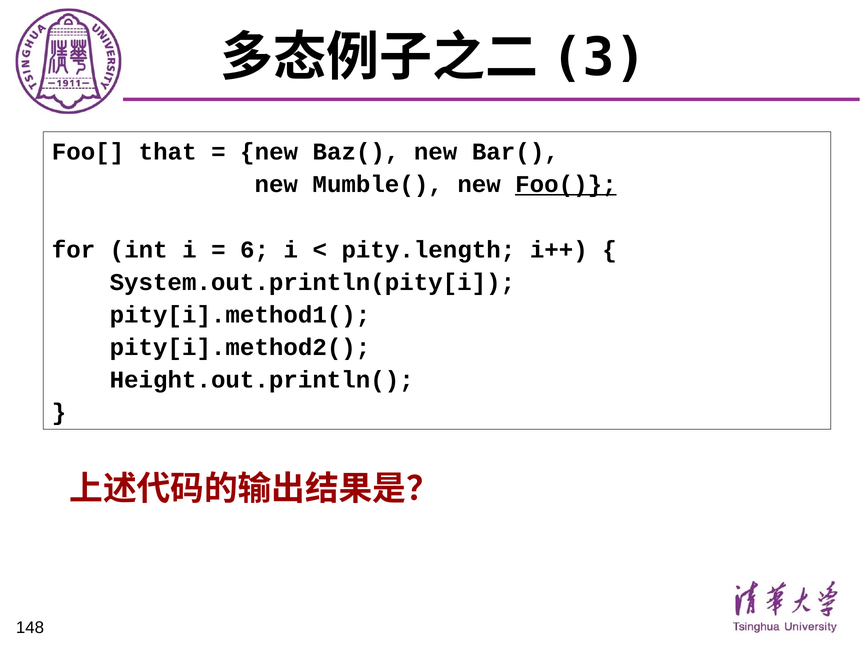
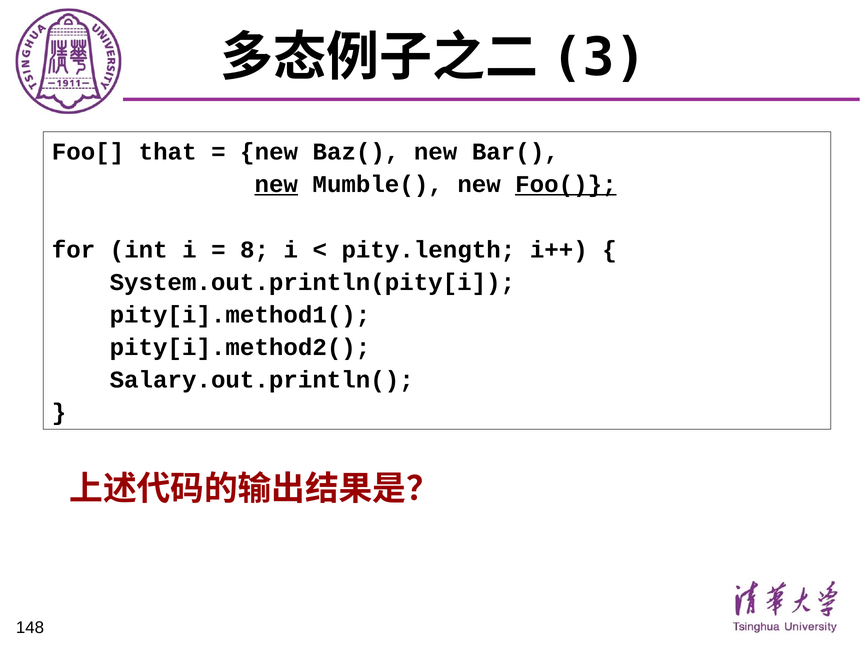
new underline: none -> present (276, 185)
6: 6 -> 8 (255, 250)
Height.out.println(: Height.out.println( -> Salary.out.println( (262, 380)
